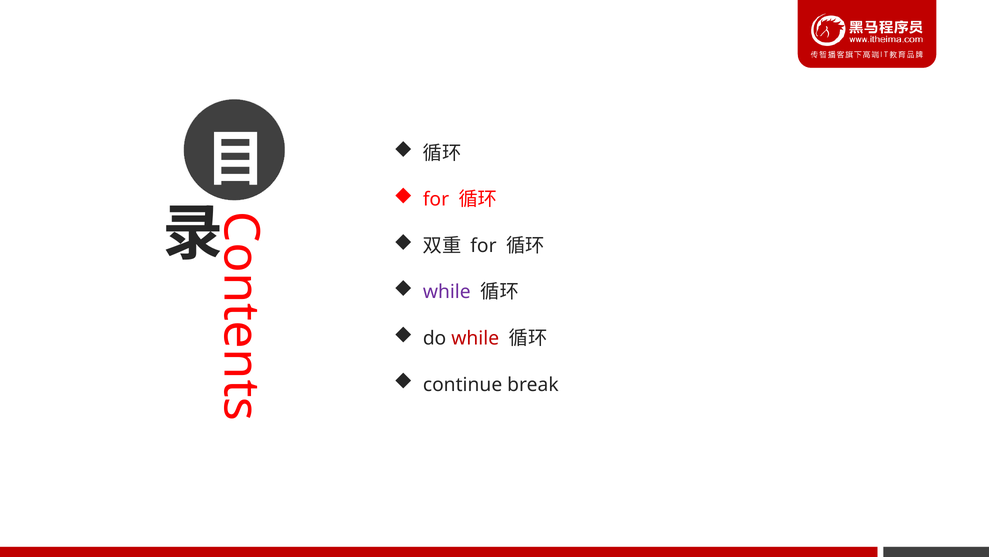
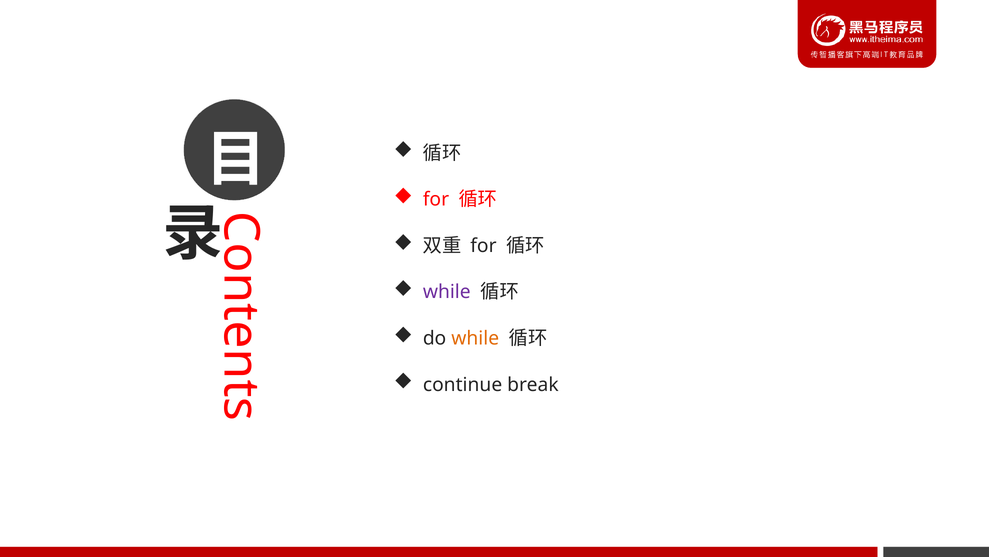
while colour: red -> orange (475, 338)
